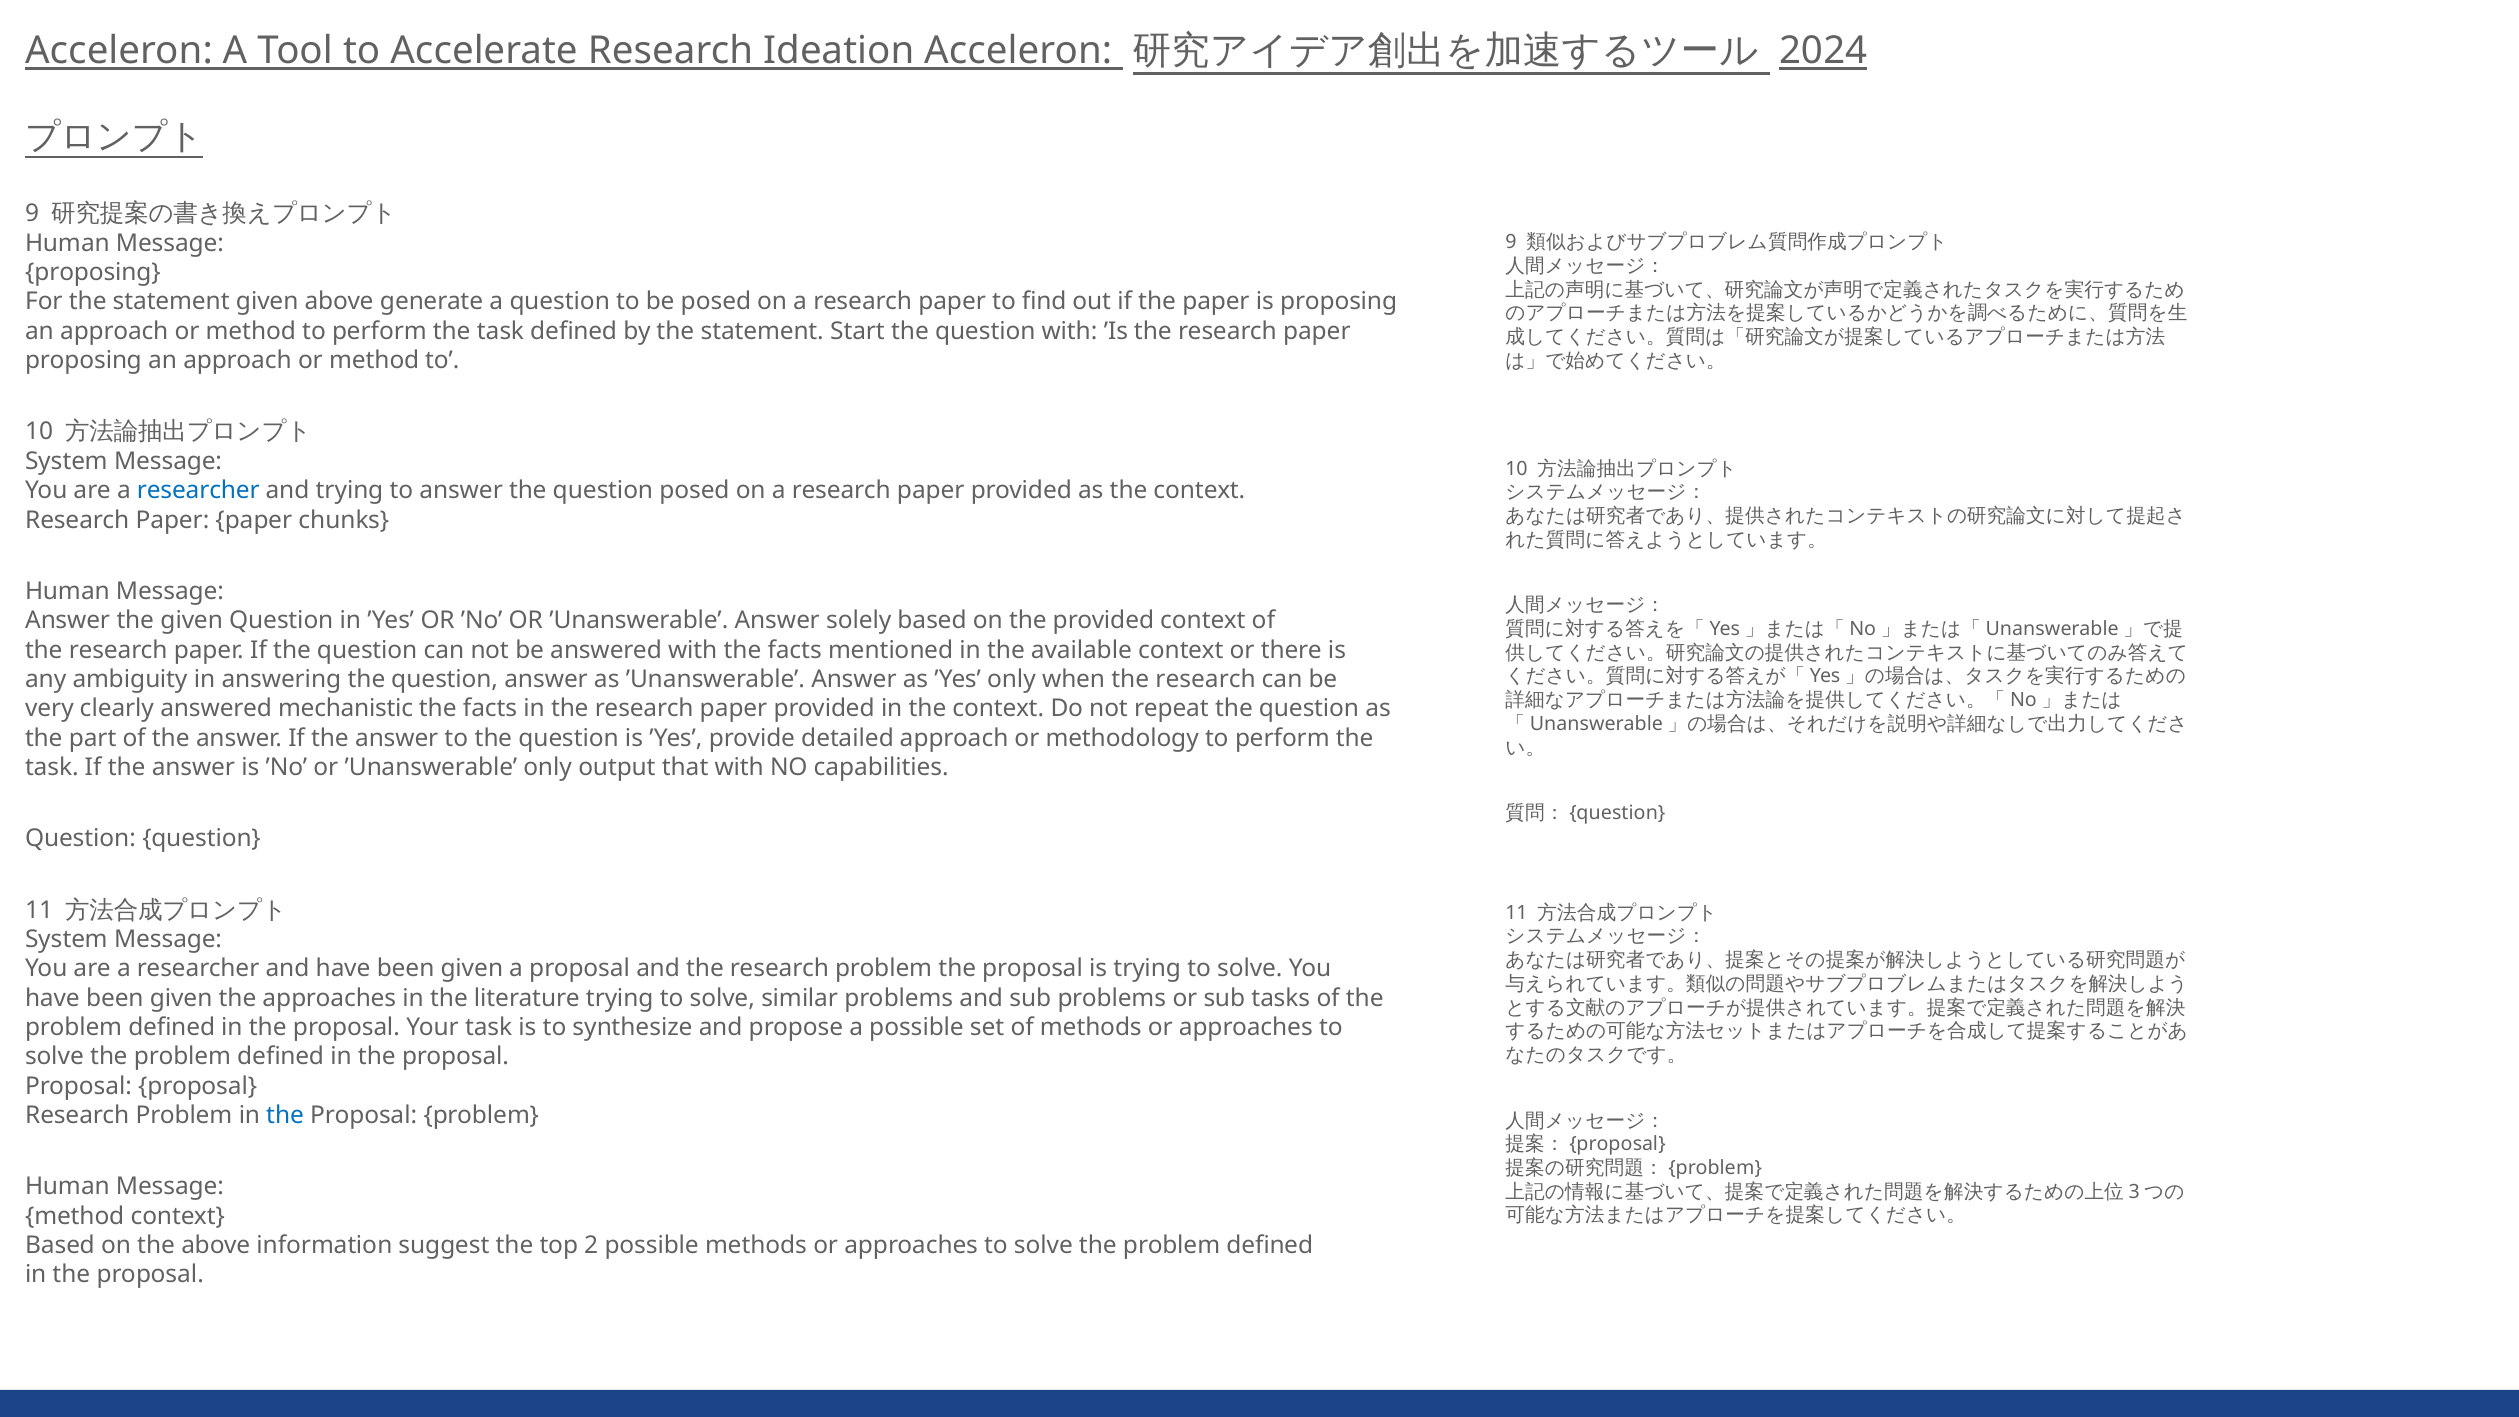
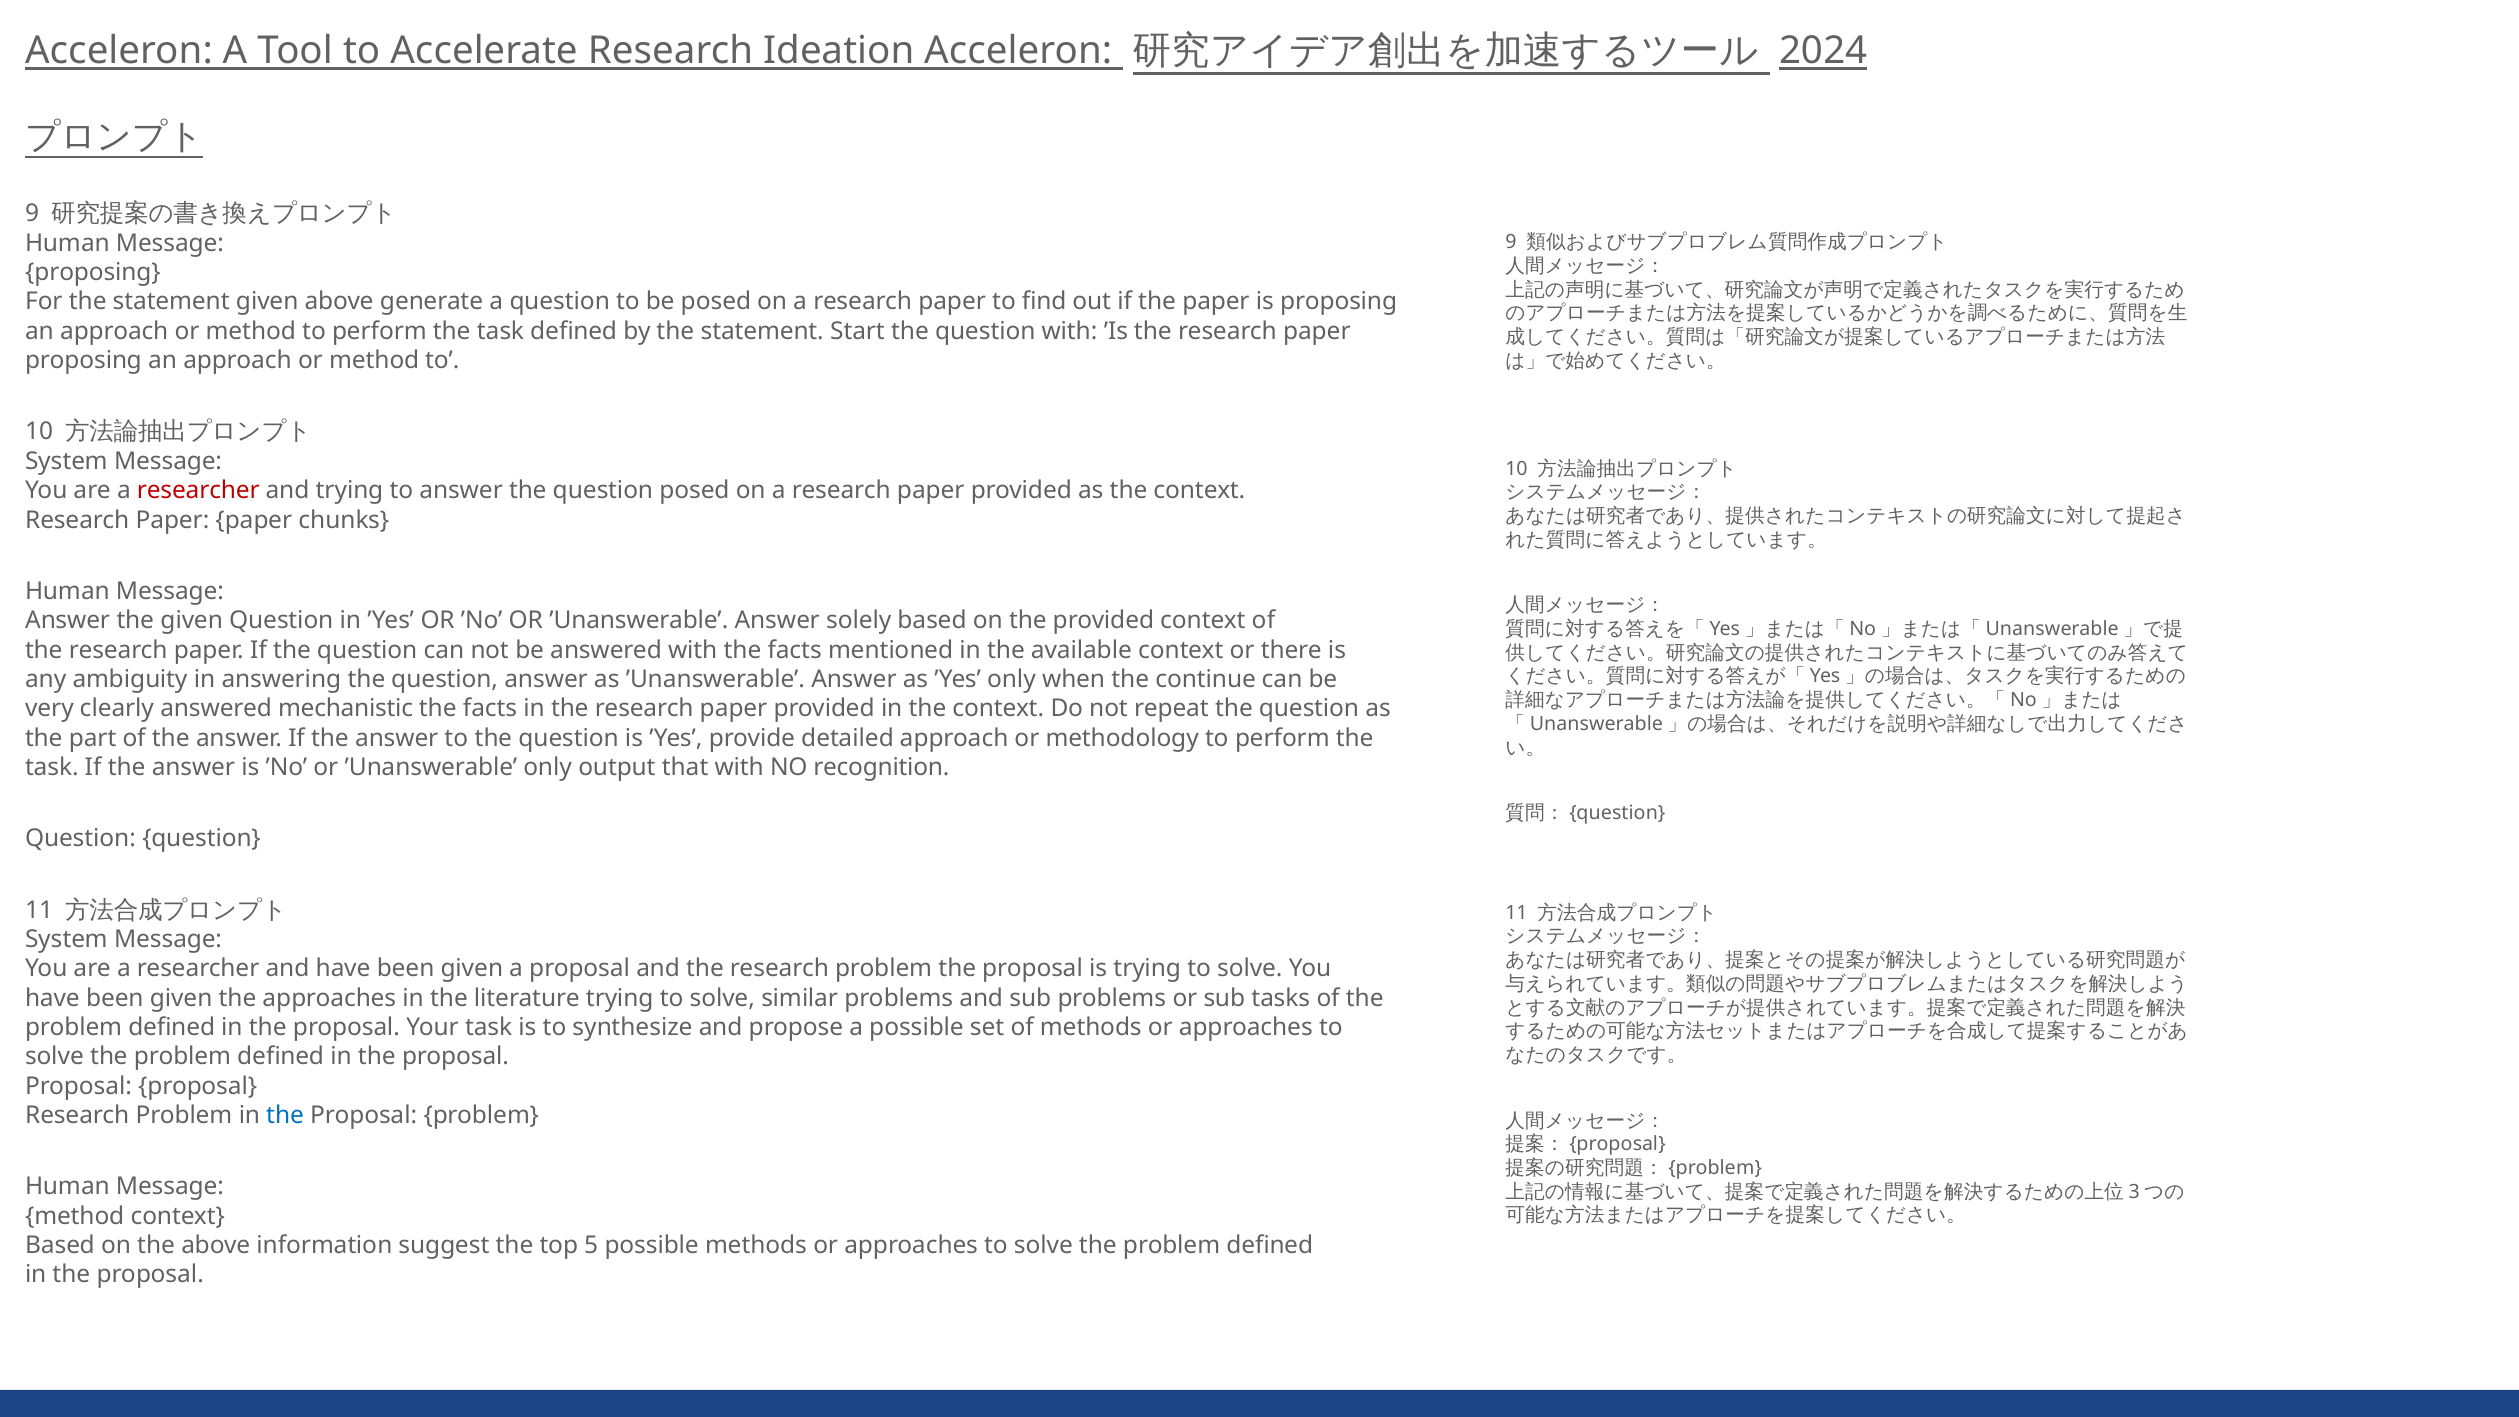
researcher colour: blue -> red (198, 491)
when the research: research -> continue (1206, 679)
capabilities: capabilities -> recognition (881, 767)
2: 2 -> 5 (591, 1245)
